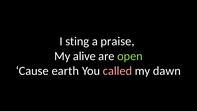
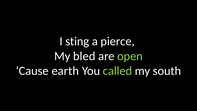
praise: praise -> pierce (118, 41)
alive: alive -> bled (84, 56)
called colour: pink -> light green (117, 71)
dawn: dawn -> south (167, 71)
